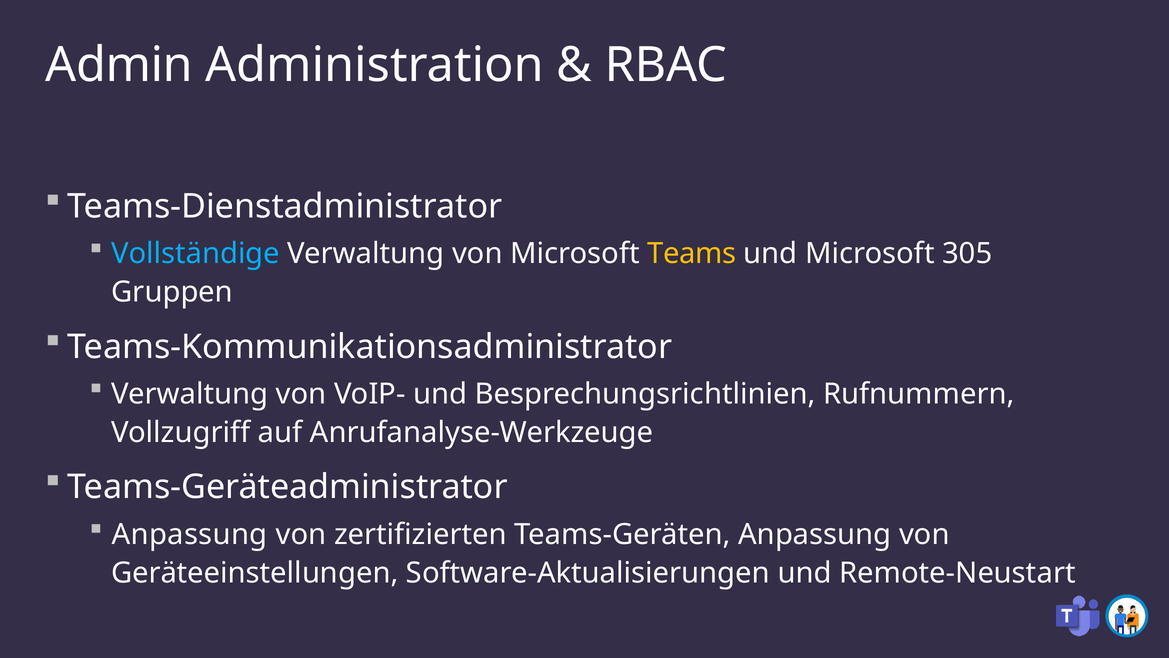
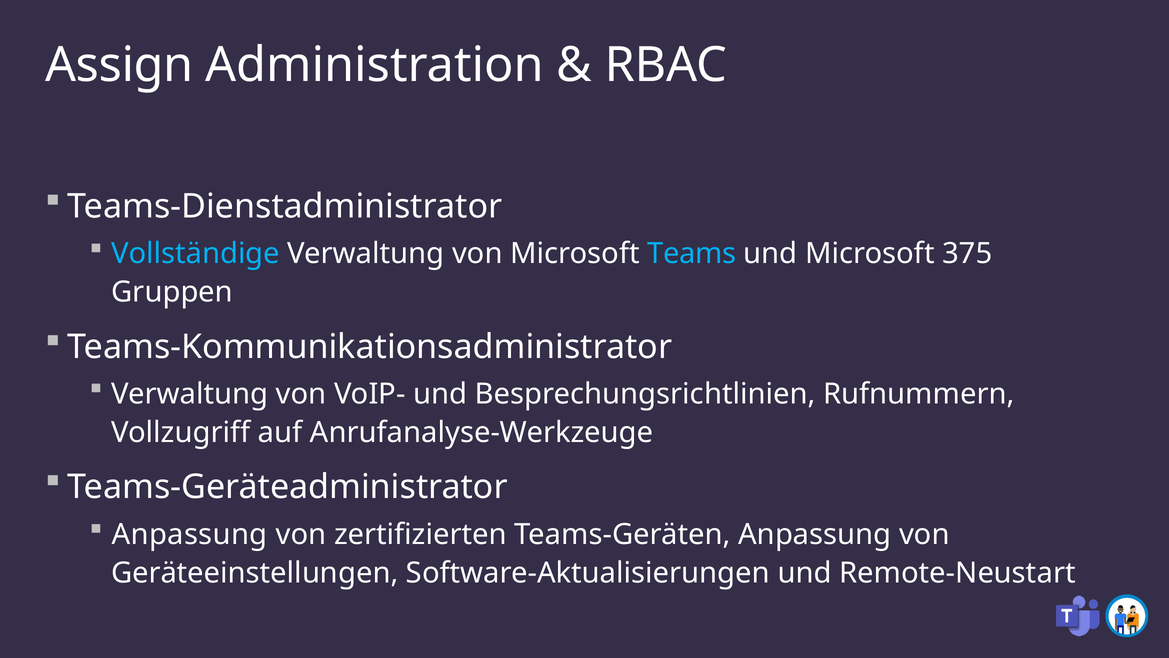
Admin: Admin -> Assign (119, 65)
Teams colour: yellow -> light blue (692, 253)
305: 305 -> 375 (967, 253)
